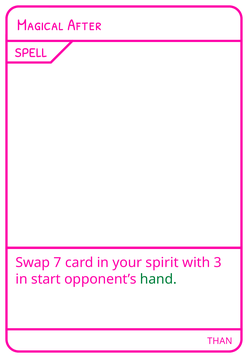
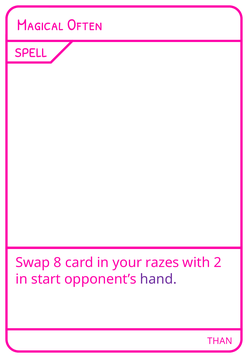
After: After -> Often (85, 25)
7: 7 -> 8 (58, 263)
spirit: spirit -> razes (162, 263)
3: 3 -> 2 (218, 263)
hand colour: green -> purple (158, 279)
